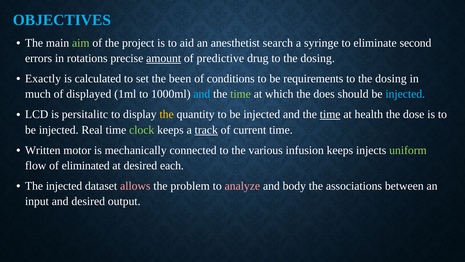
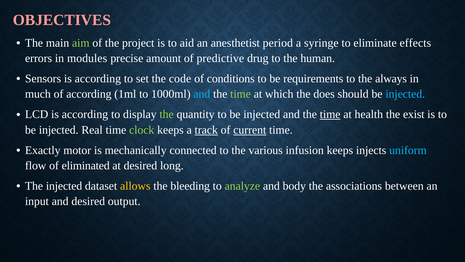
OBJECTIVES colour: light blue -> pink (62, 20)
search: search -> period (278, 43)
second: second -> effects (415, 43)
rotations: rotations -> modules (87, 58)
amount underline: present -> none (164, 58)
drug to the dosing: dosing -> human (318, 58)
Exactly: Exactly -> Sensors (43, 79)
calculated: calculated -> according (98, 79)
been: been -> code (180, 79)
dosing: dosing -> always (391, 79)
of displayed: displayed -> according (89, 94)
LCD is persitalitc: persitalitc -> according (85, 114)
the colour: yellow -> light green (167, 114)
dose: dose -> exist (414, 114)
current underline: none -> present (250, 130)
Written: Written -> Exactly (43, 150)
uniform colour: light green -> light blue (408, 150)
each: each -> long (172, 165)
allows colour: pink -> yellow (135, 186)
problem: problem -> bleeding (190, 186)
analyze colour: pink -> light green (242, 186)
